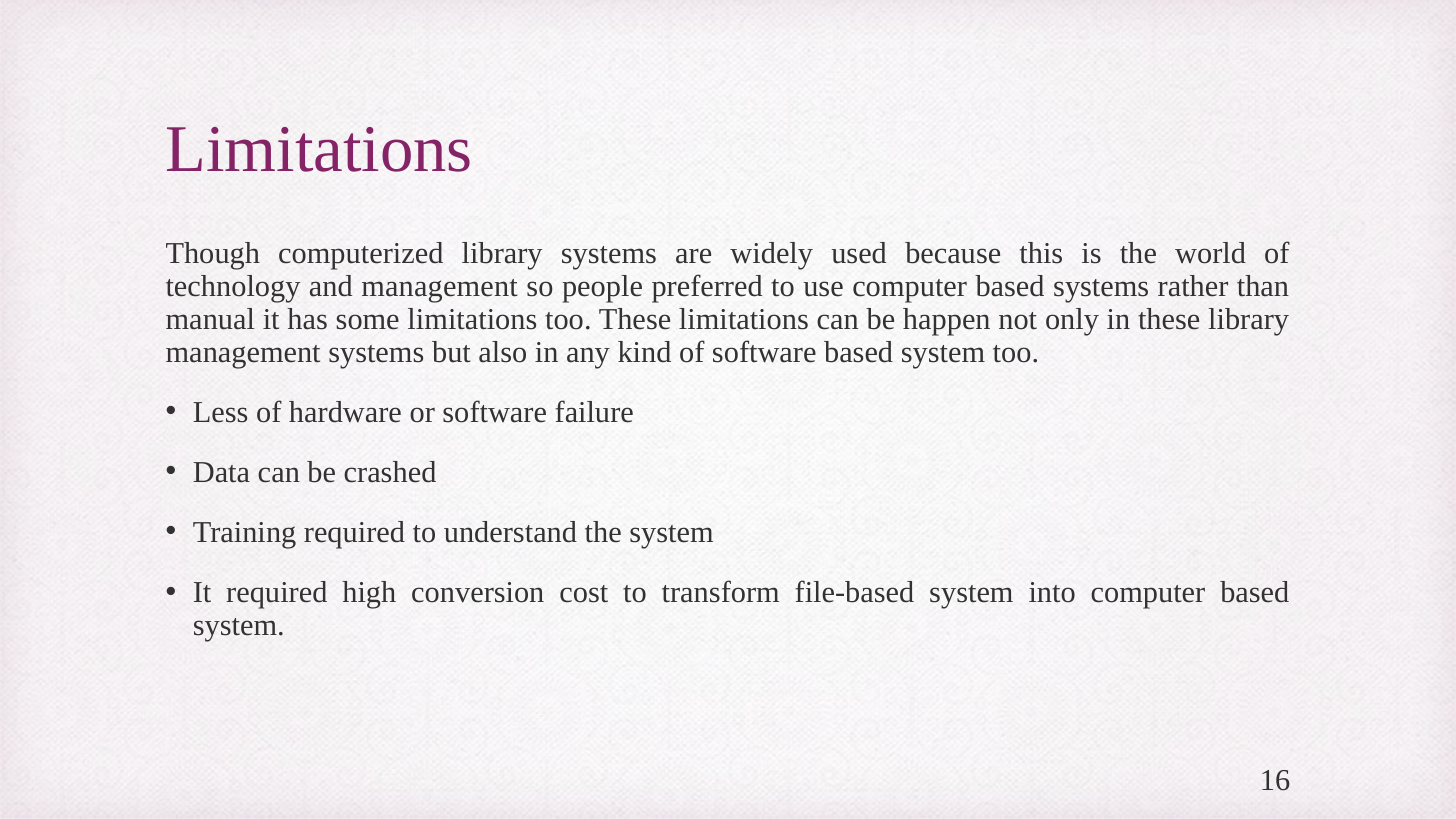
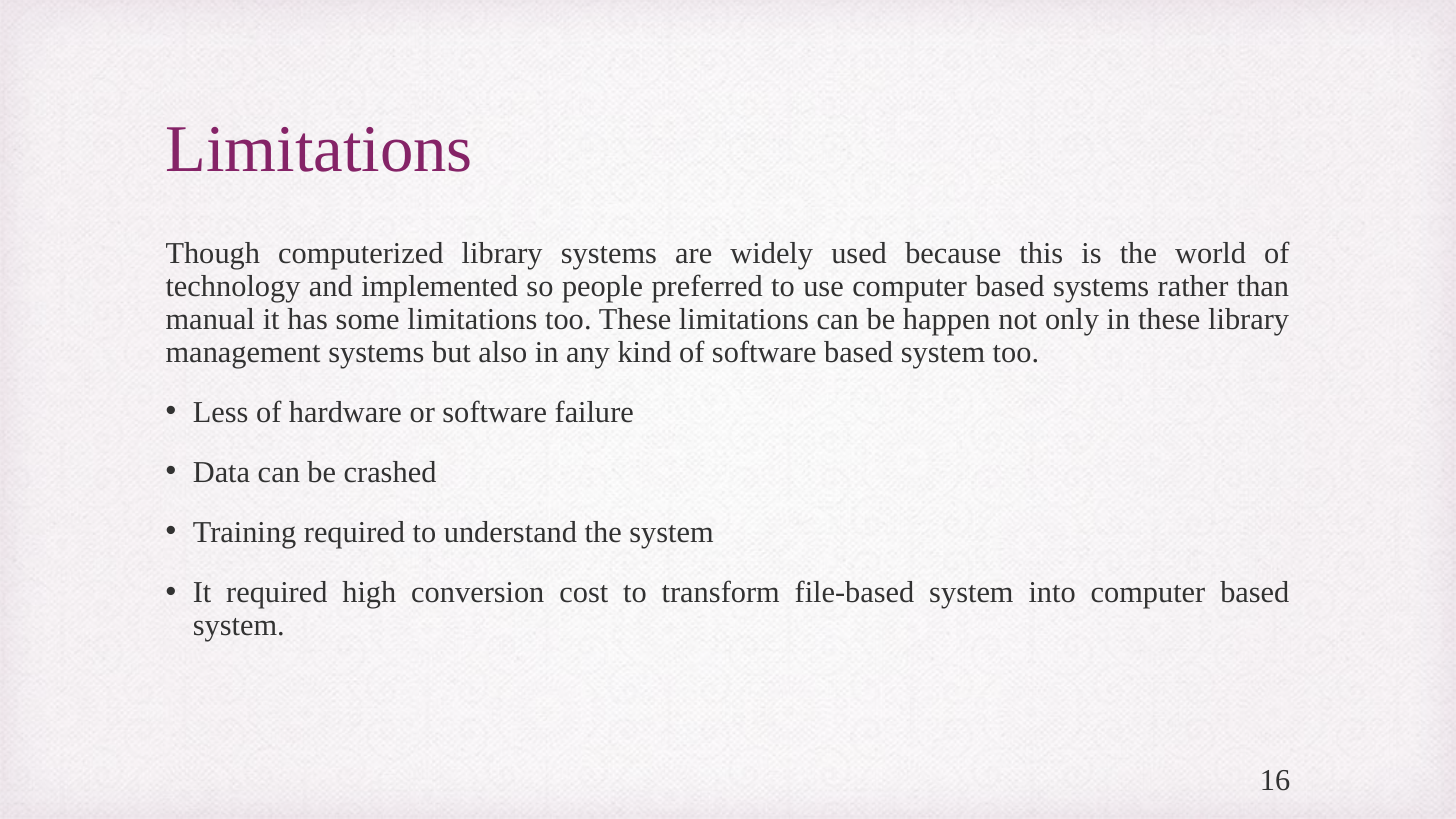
and management: management -> implemented (440, 286)
